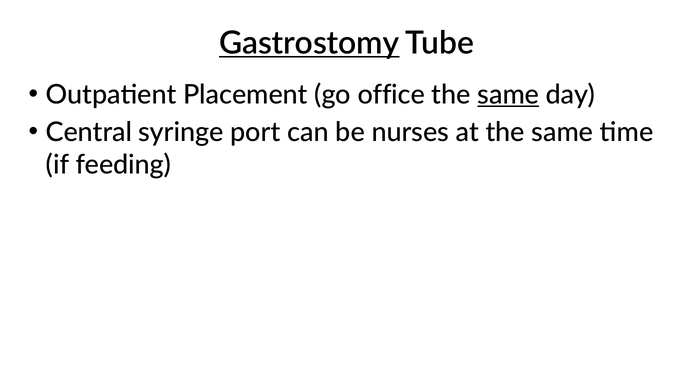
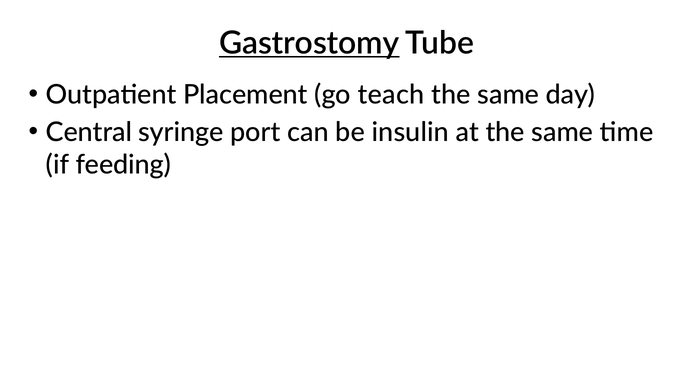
office: office -> teach (391, 95)
same underline: present -> none (508, 95)
nurses: nurses -> insulin (410, 132)
